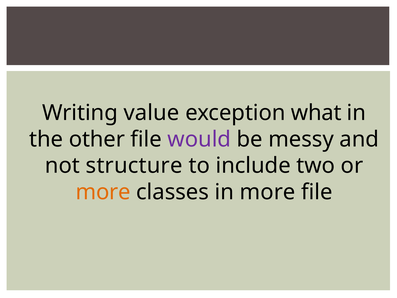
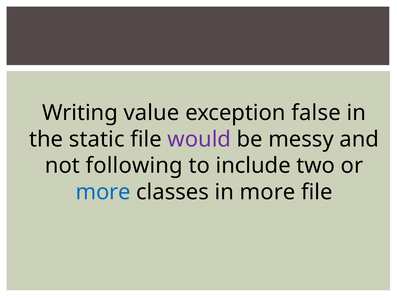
what: what -> false (316, 113)
other: other -> static (97, 139)
structure: structure -> following (134, 166)
more colour: orange -> blue (103, 192)
